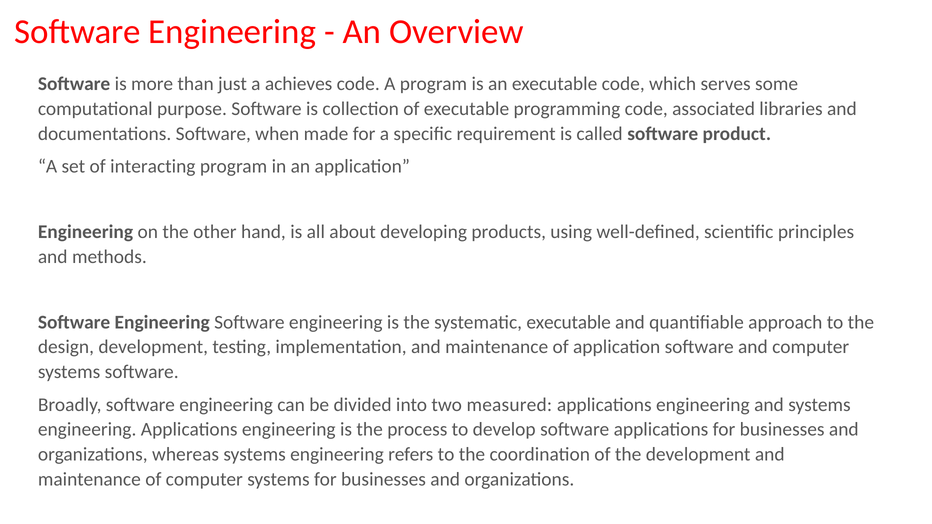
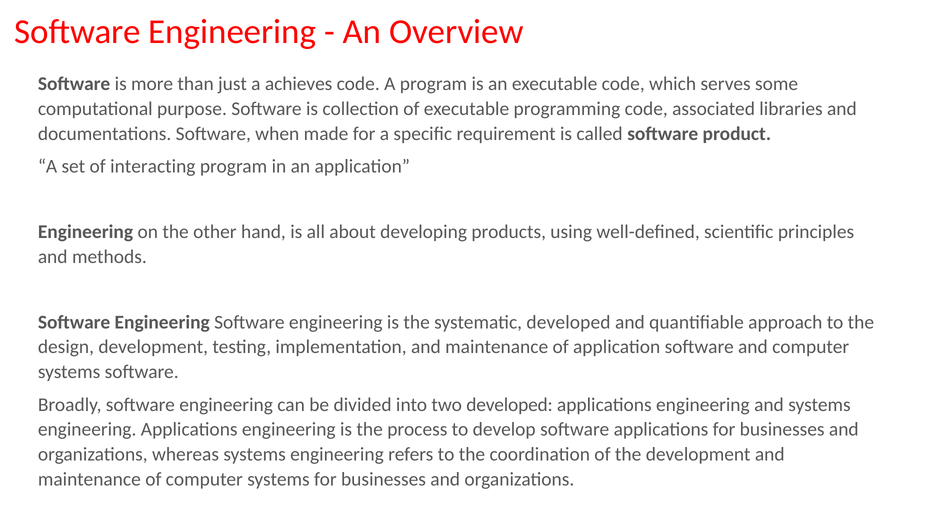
systematic executable: executable -> developed (568, 322)
two measured: measured -> developed (510, 405)
